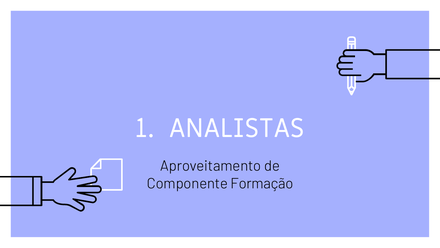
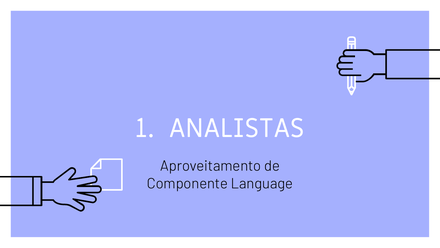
Formação: Formação -> Language (262, 183)
